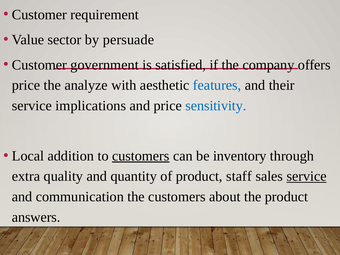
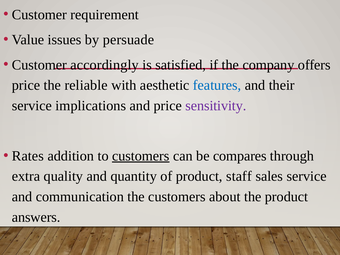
sector: sector -> issues (65, 40)
government: government -> accordingly (105, 65)
analyze: analyze -> reliable (86, 85)
sensitivity colour: blue -> purple (216, 106)
Local: Local -> Rates (28, 156)
inventory: inventory -> compares (240, 156)
service underline: present -> none (307, 176)
